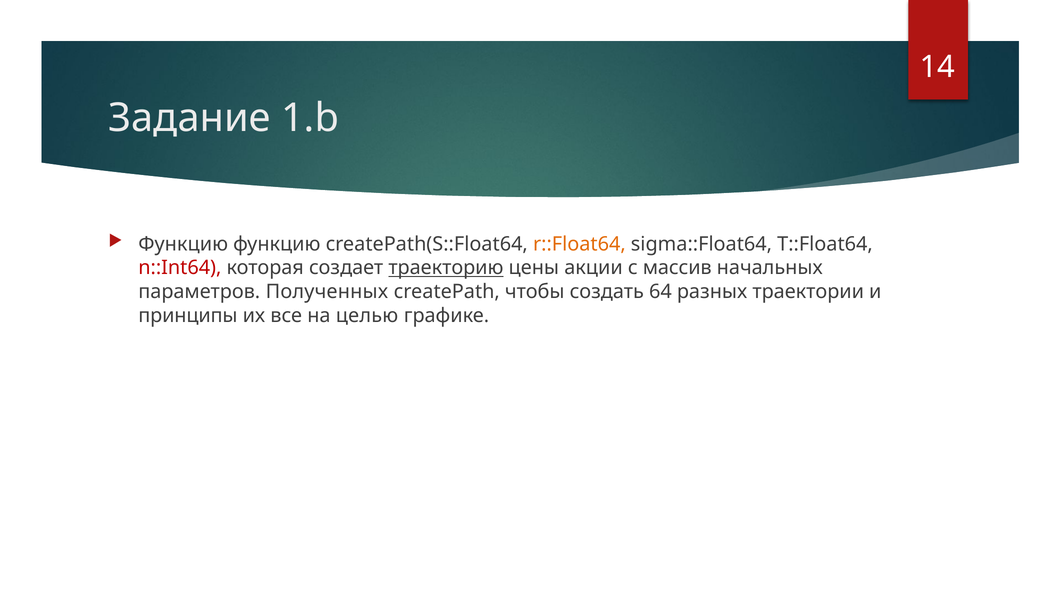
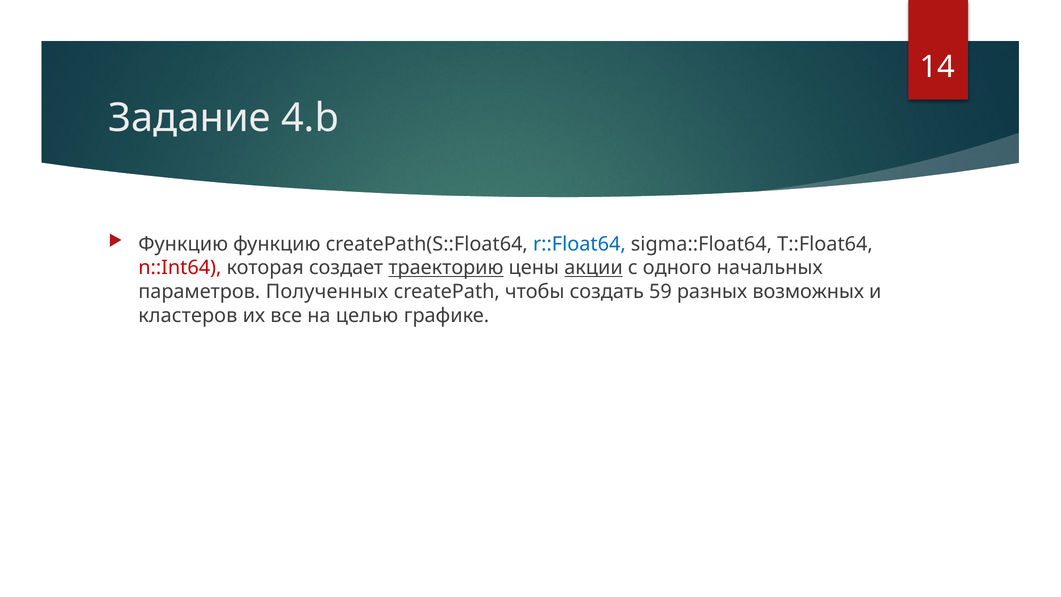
1.b: 1.b -> 4.b (310, 118)
r::Float64 colour: orange -> blue (579, 244)
акции underline: none -> present (593, 268)
массив: массив -> одного (677, 268)
64: 64 -> 59 (660, 292)
траектории: траектории -> возможных (808, 292)
принципы: принципы -> кластеров (188, 315)
